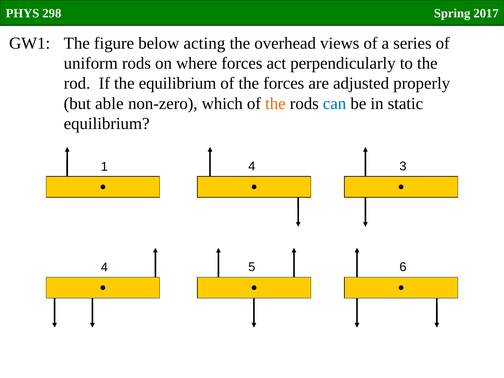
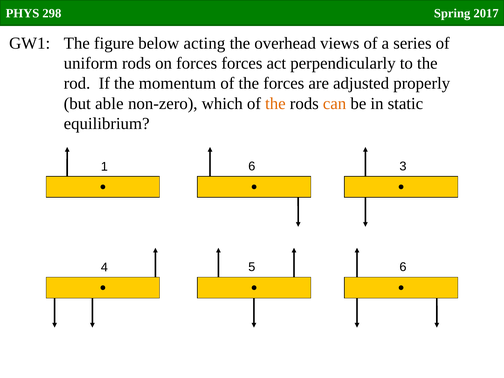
on where: where -> forces (197, 63)
the equilibrium: equilibrium -> momentum (177, 83)
can colour: blue -> orange (335, 104)
1 4: 4 -> 6 (252, 166)
